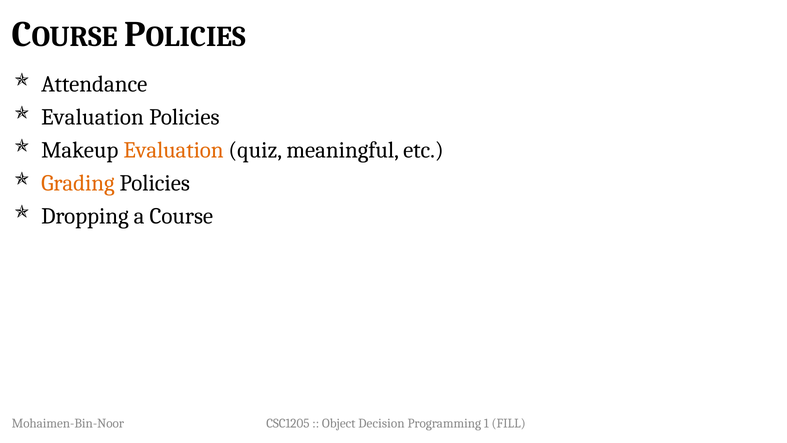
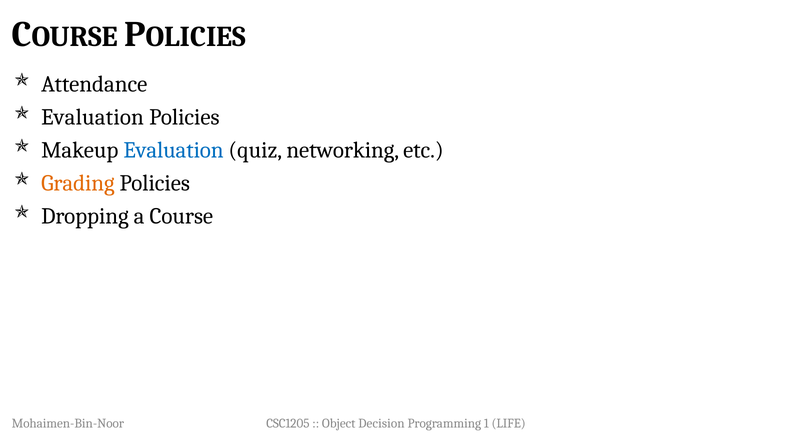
Evaluation colour: orange -> blue (174, 150)
meaningful: meaningful -> networking (343, 150)
FILL: FILL -> LIFE (509, 423)
